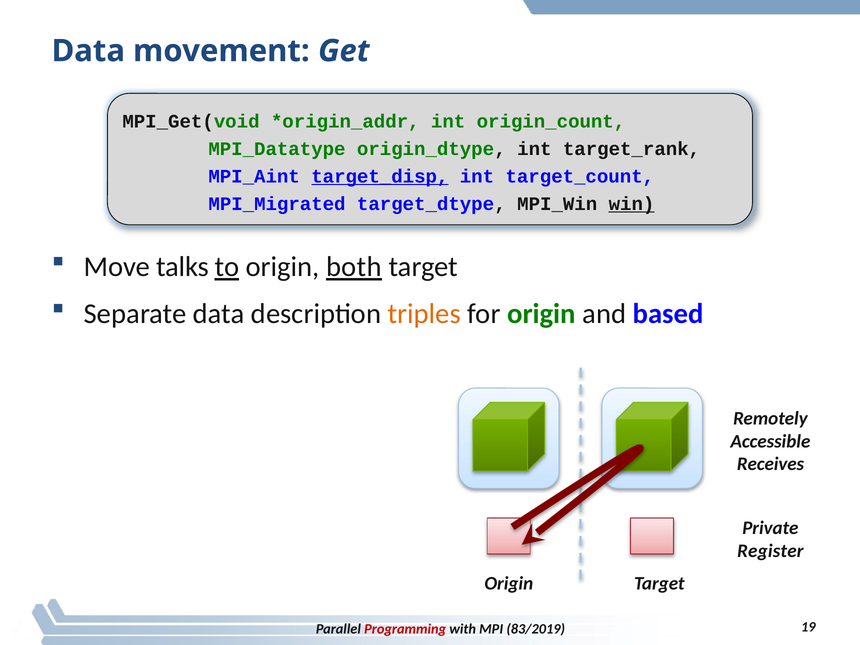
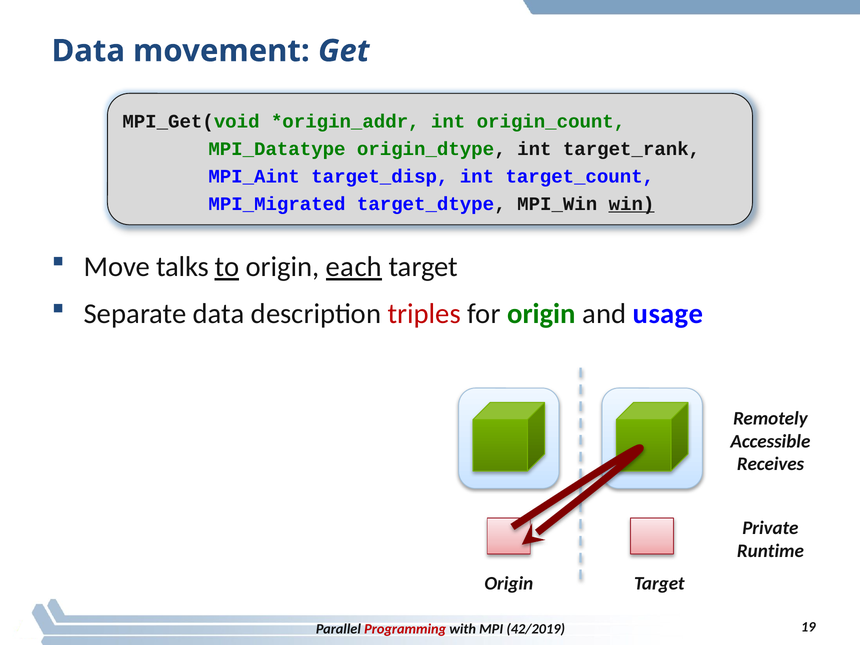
target_disp underline: present -> none (380, 176)
both: both -> each (354, 267)
triples colour: orange -> red (424, 314)
based: based -> usage (668, 314)
Register: Register -> Runtime (770, 551)
83/2019: 83/2019 -> 42/2019 (536, 629)
